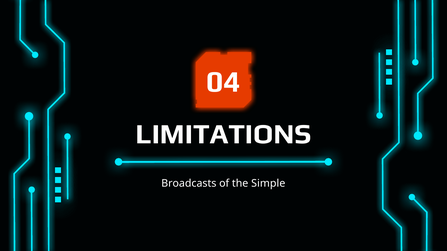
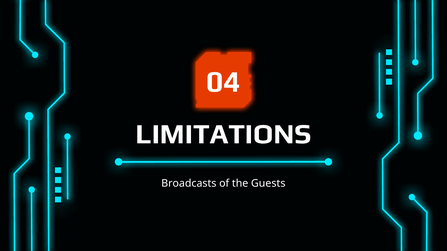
Simple: Simple -> Guests (268, 184)
